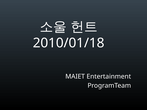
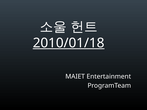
2010/01/18 underline: none -> present (69, 43)
